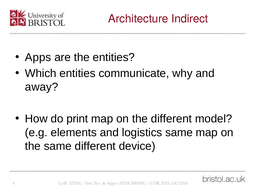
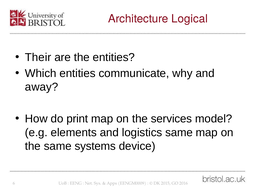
Indirect: Indirect -> Logical (190, 19)
Apps: Apps -> Their (38, 57)
the different: different -> services (171, 118)
same different: different -> systems (95, 146)
